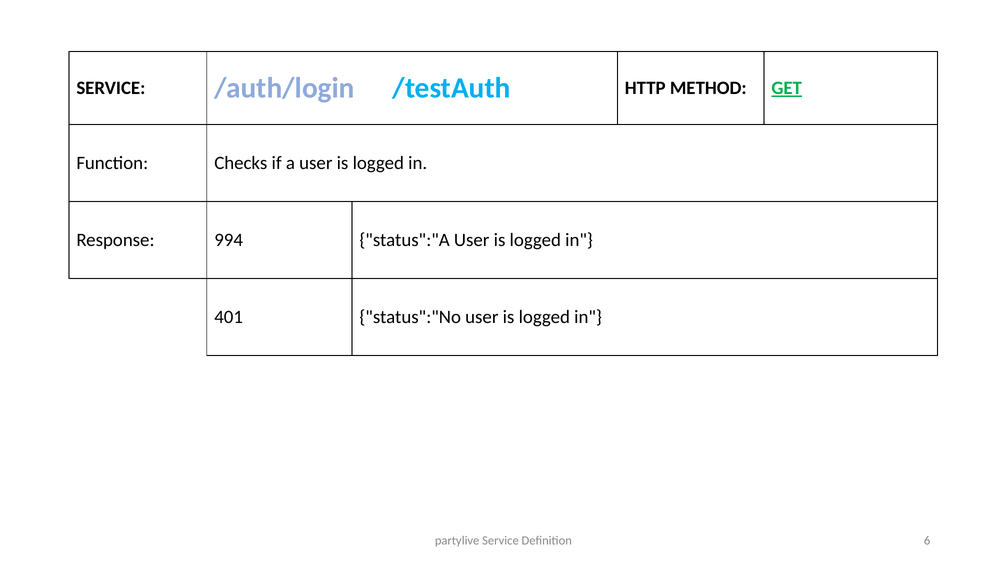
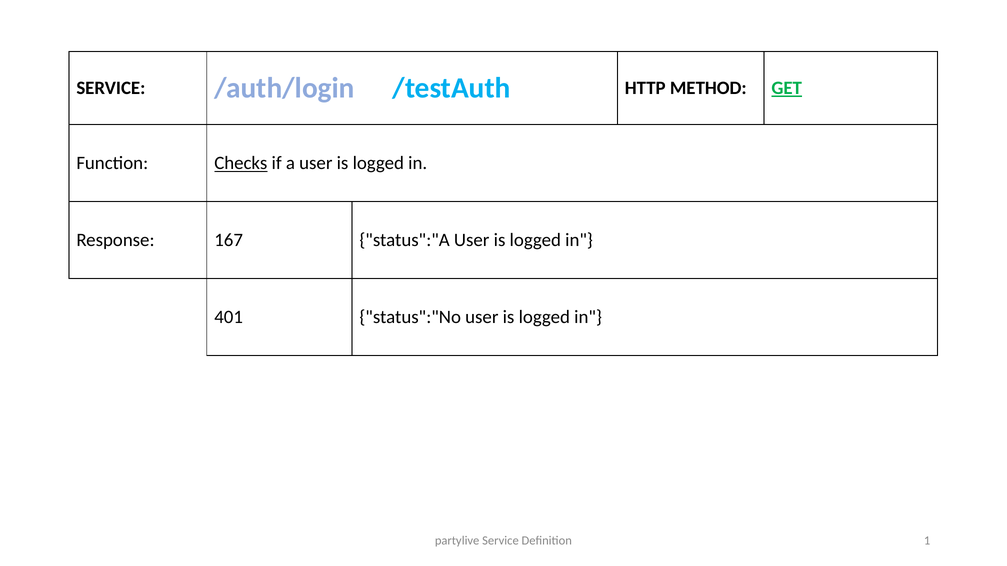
Checks underline: none -> present (241, 163)
994: 994 -> 167 (229, 240)
6: 6 -> 1 (927, 541)
